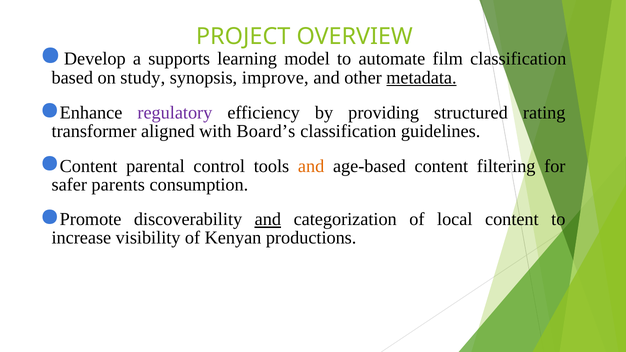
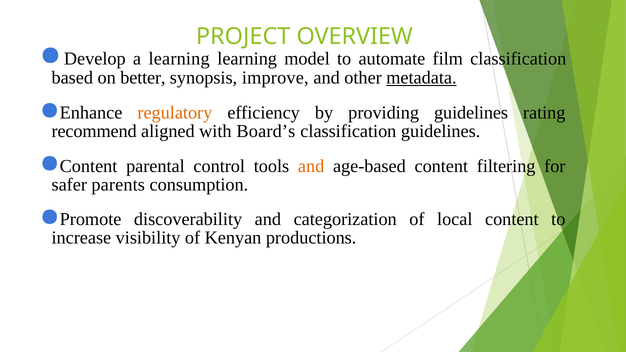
a supports: supports -> learning (179, 59)
study: study -> better (143, 78)
regulatory colour: purple -> orange (175, 113)
providing structured: structured -> guidelines (471, 113)
transformer: transformer -> recommend (94, 131)
and underline: present -> none (268, 219)
